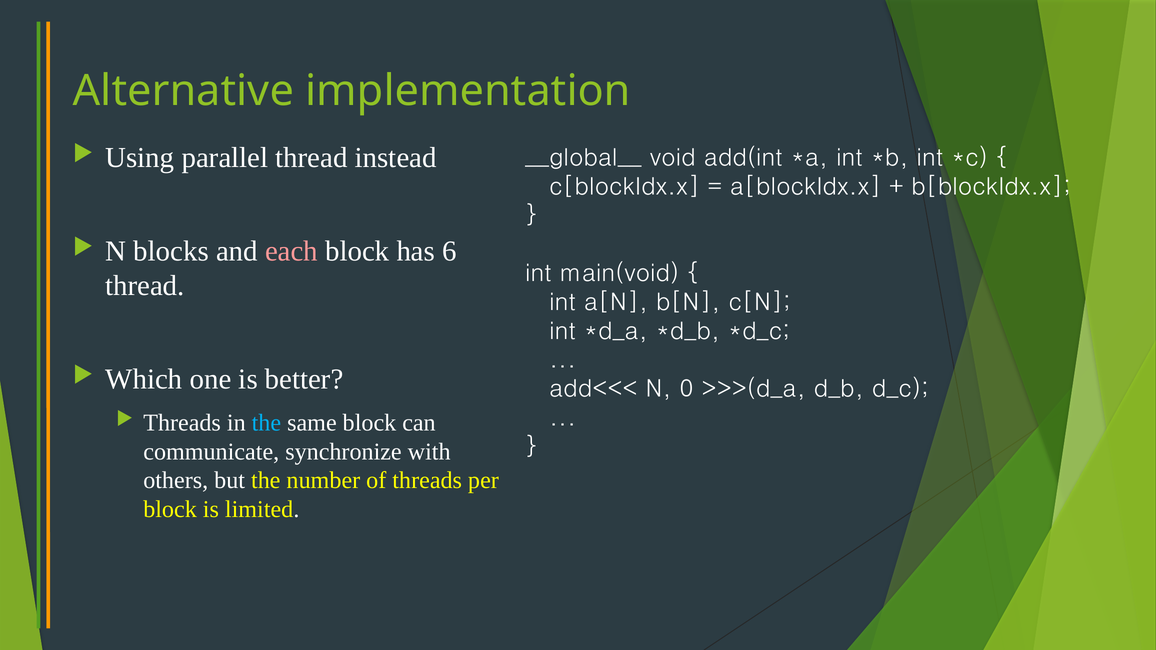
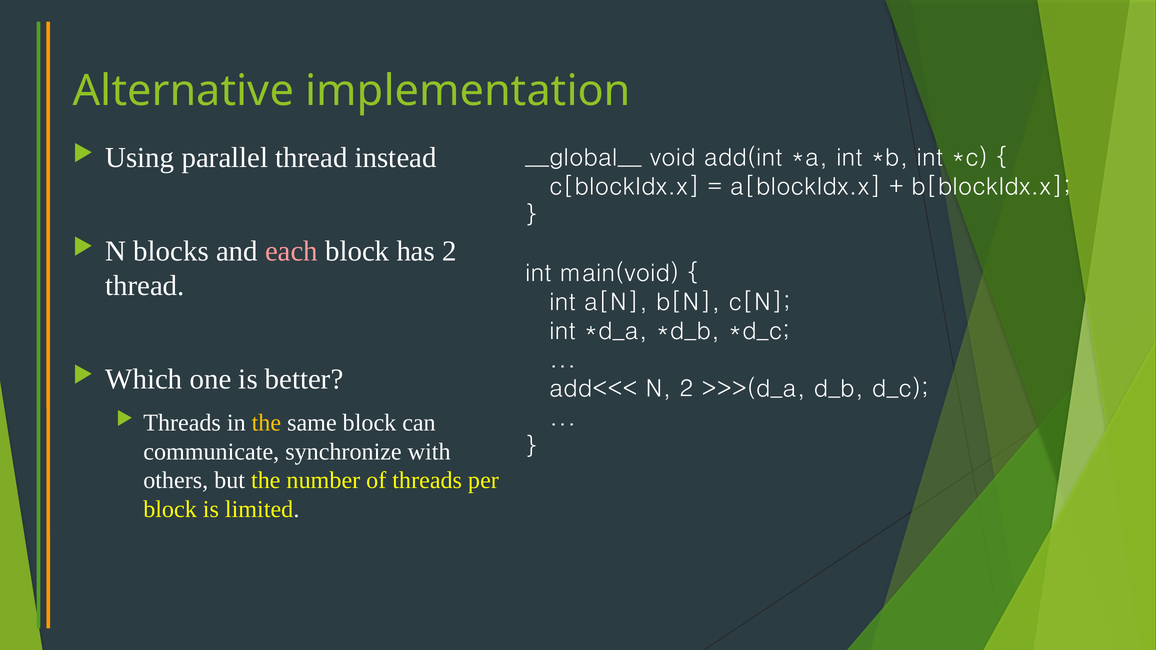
has 6: 6 -> 2 (449, 251)
N 0: 0 -> 2 (687, 389)
the colour: light blue -> yellow (266, 423)
